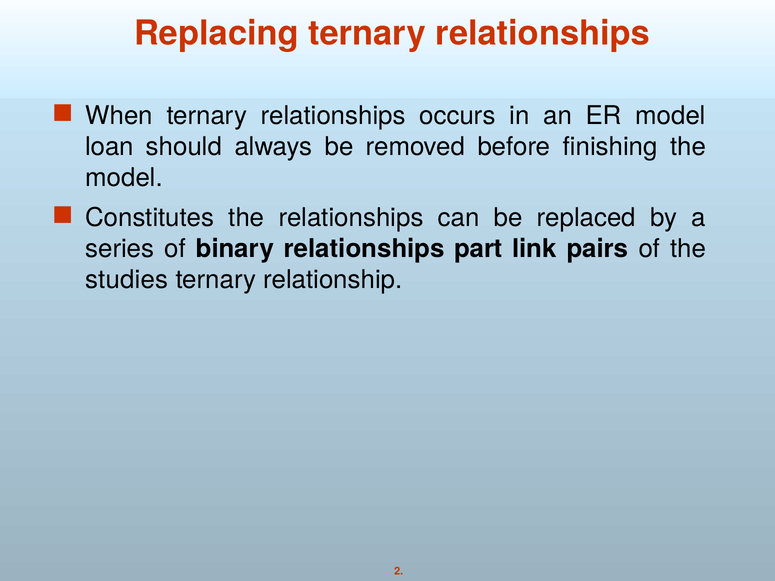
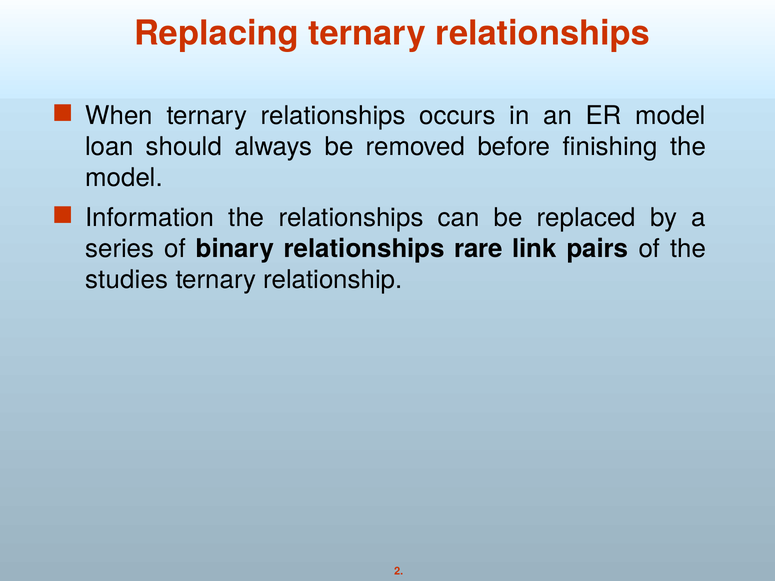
Constitutes: Constitutes -> Information (150, 218)
part: part -> rare (478, 249)
